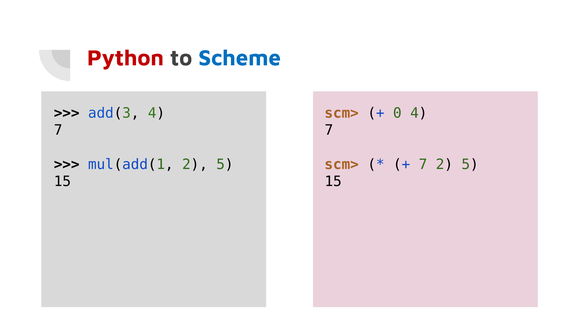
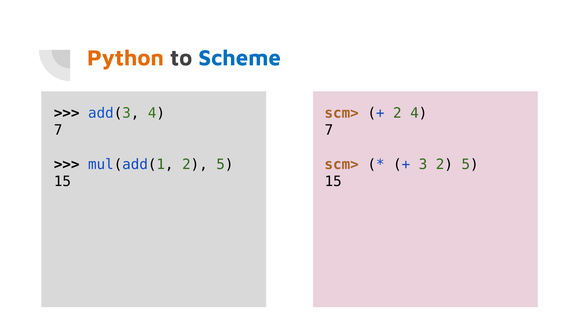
Python colour: red -> orange (125, 58)
0: 0 -> 2 (397, 113)
7: 7 -> 3 (423, 164)
